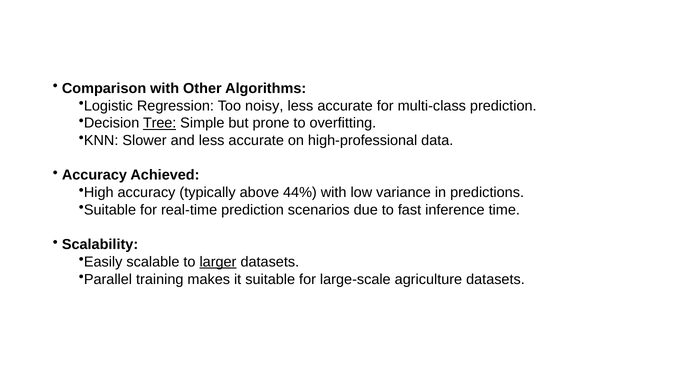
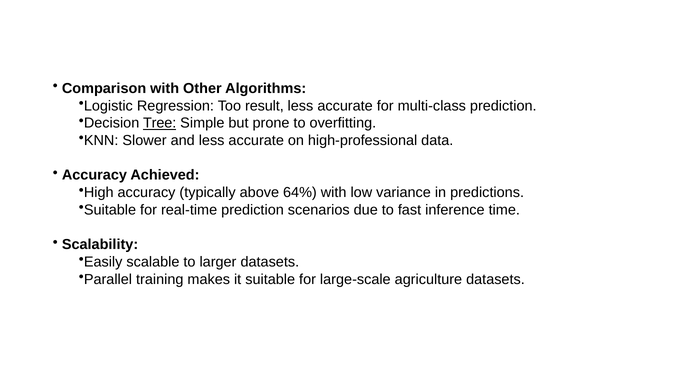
noisy: noisy -> result (264, 106)
44%: 44% -> 64% (300, 192)
larger underline: present -> none (218, 262)
